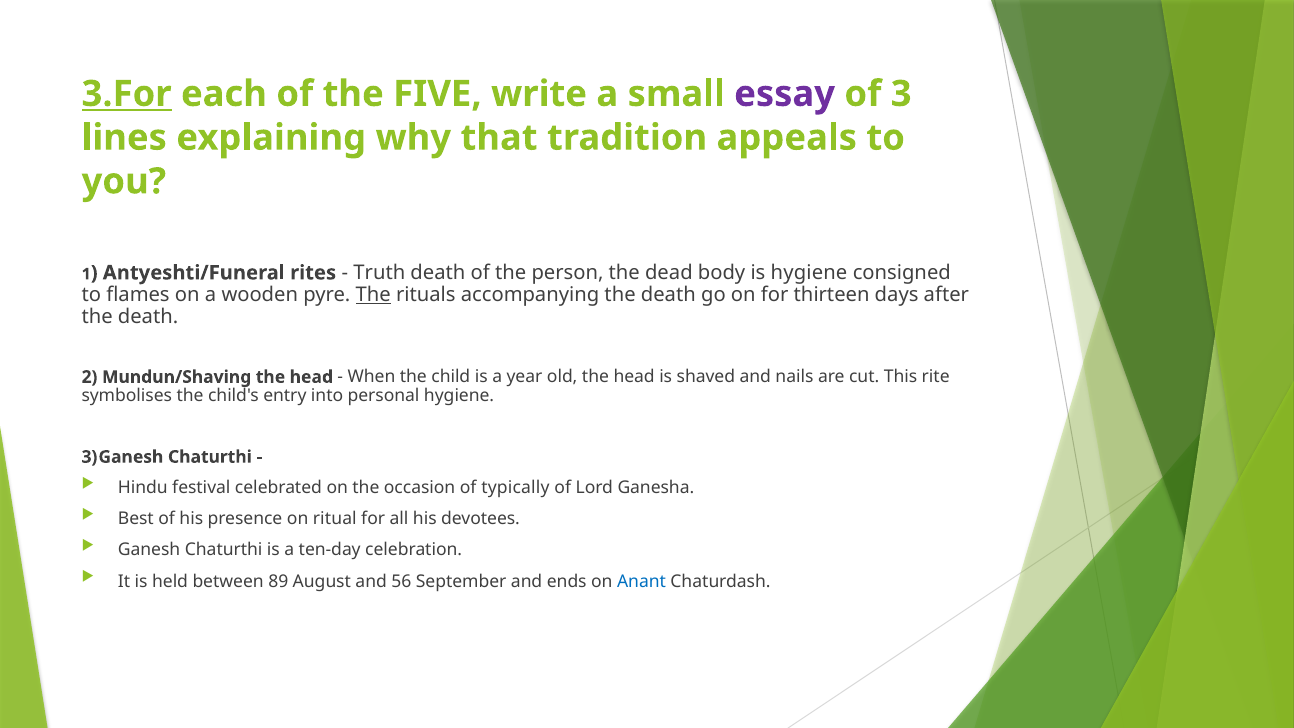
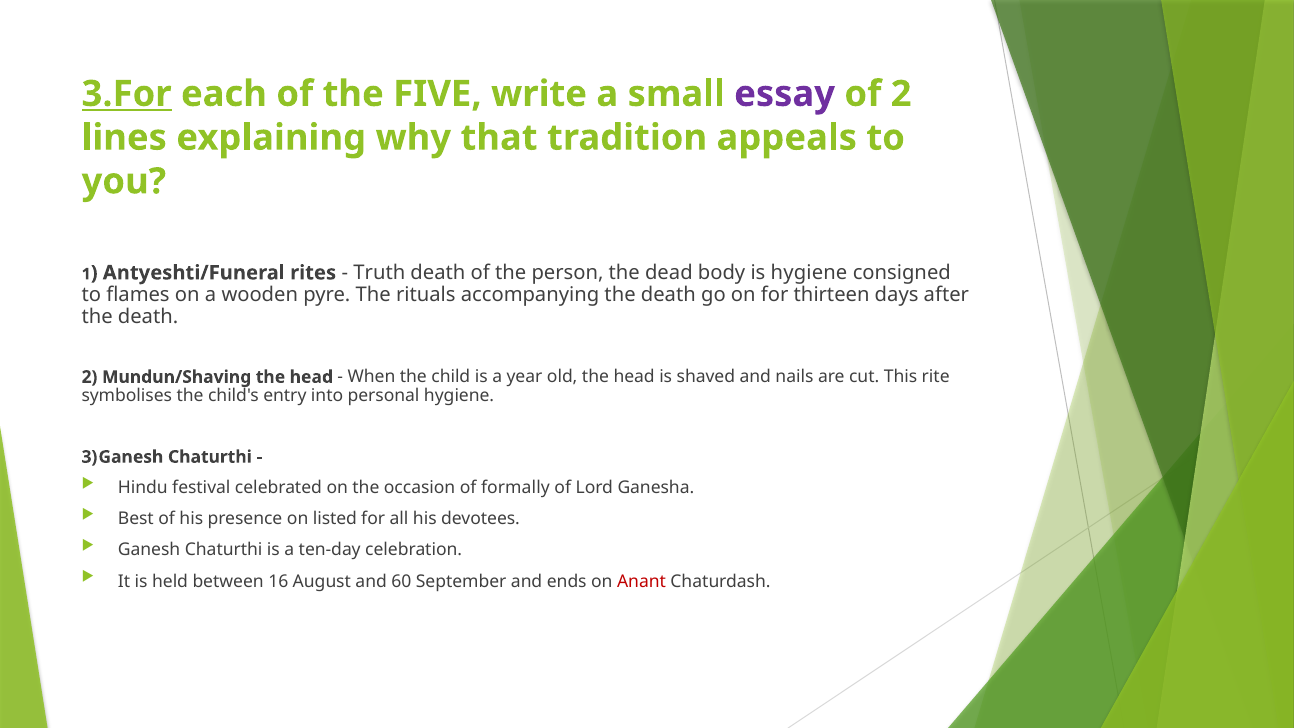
of 3: 3 -> 2 (901, 94)
The underline: present -> none (373, 295)
typically: typically -> formally (515, 488)
ritual: ritual -> listed (335, 519)
89: 89 -> 16 (278, 581)
56: 56 -> 60 (401, 581)
Anant colour: blue -> red (642, 581)
